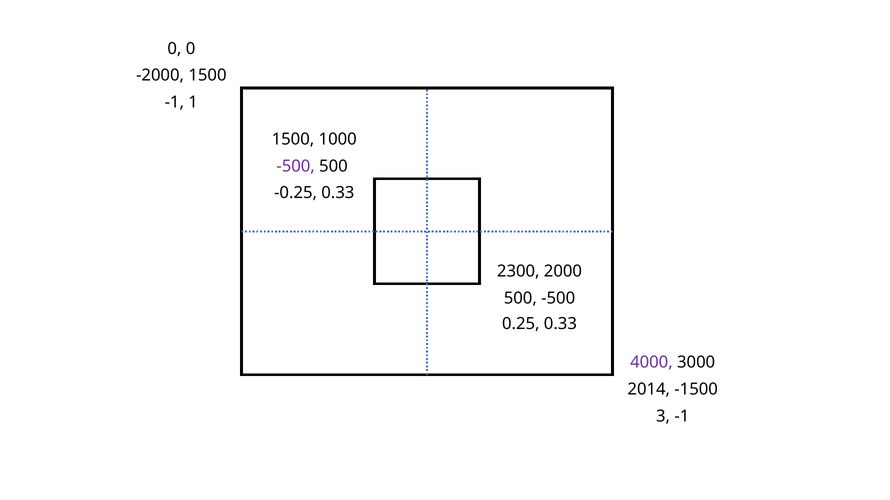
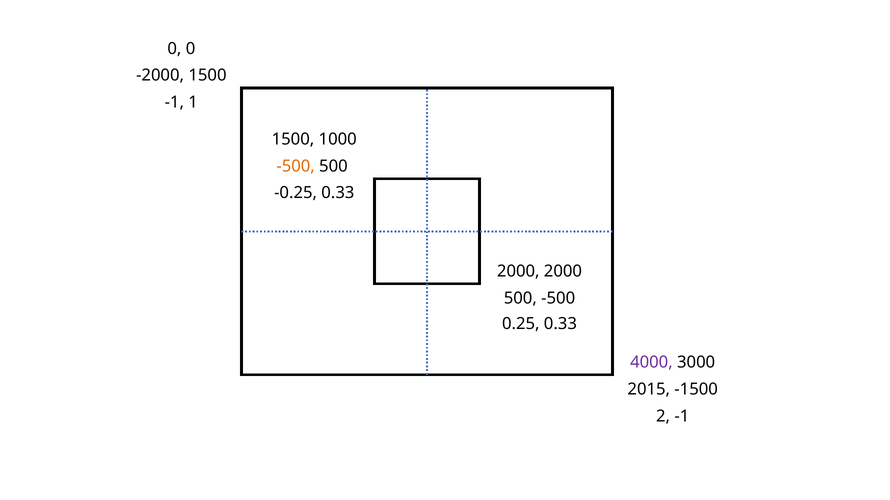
-500 colour: purple -> orange (296, 166)
2300: 2300 -> 2000 (518, 272)
2014: 2014 -> 2015 (649, 390)
3: 3 -> 2 (663, 417)
